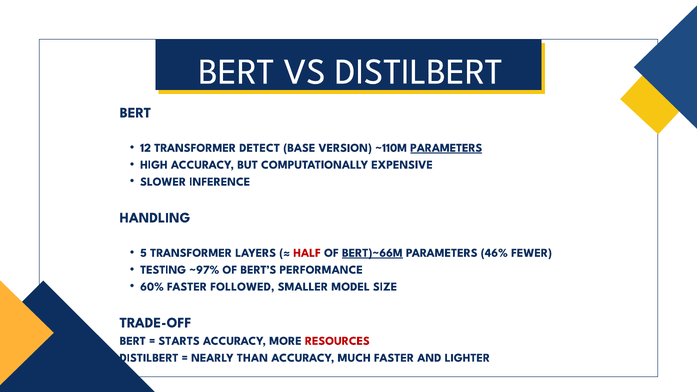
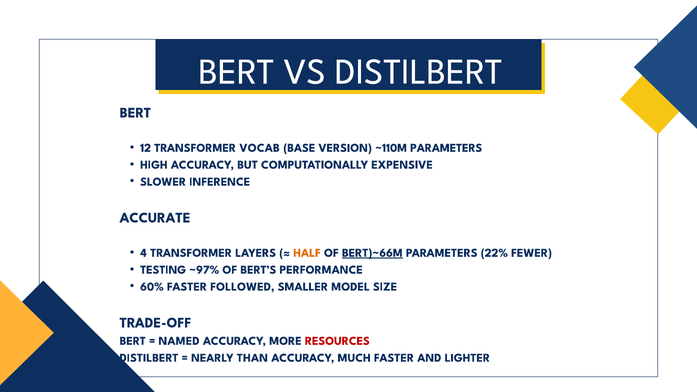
DETECT: DETECT -> VOCAB (260, 148)
PARAMETERS underline: present -> none (446, 148)
HANDLING: HANDLING -> ACCURATE (155, 218)
5: 5 -> 4 (144, 253)
HALF colour: red -> orange (307, 253)
46%: 46% -> 22% (494, 253)
STARTS: STARTS -> NAMED (179, 341)
